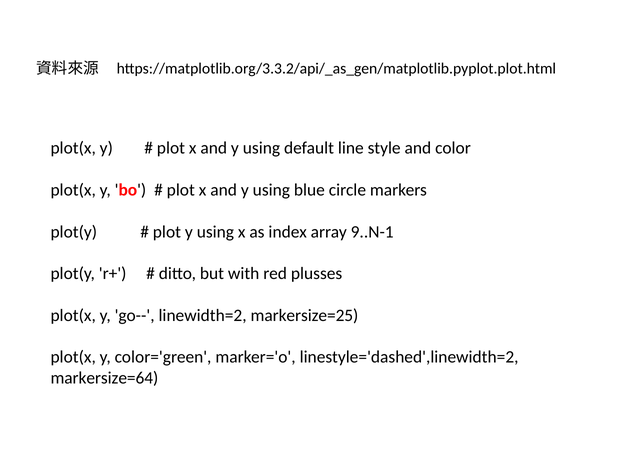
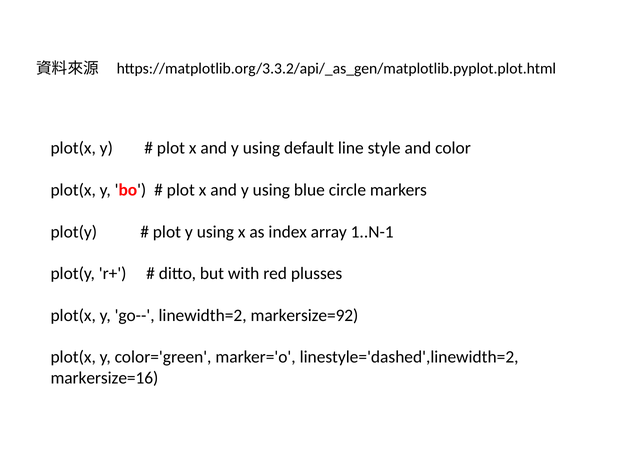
9..N-1: 9..N-1 -> 1..N-1 (372, 232)
markersize=25: markersize=25 -> markersize=92 (304, 315)
markersize=64: markersize=64 -> markersize=16 (104, 378)
